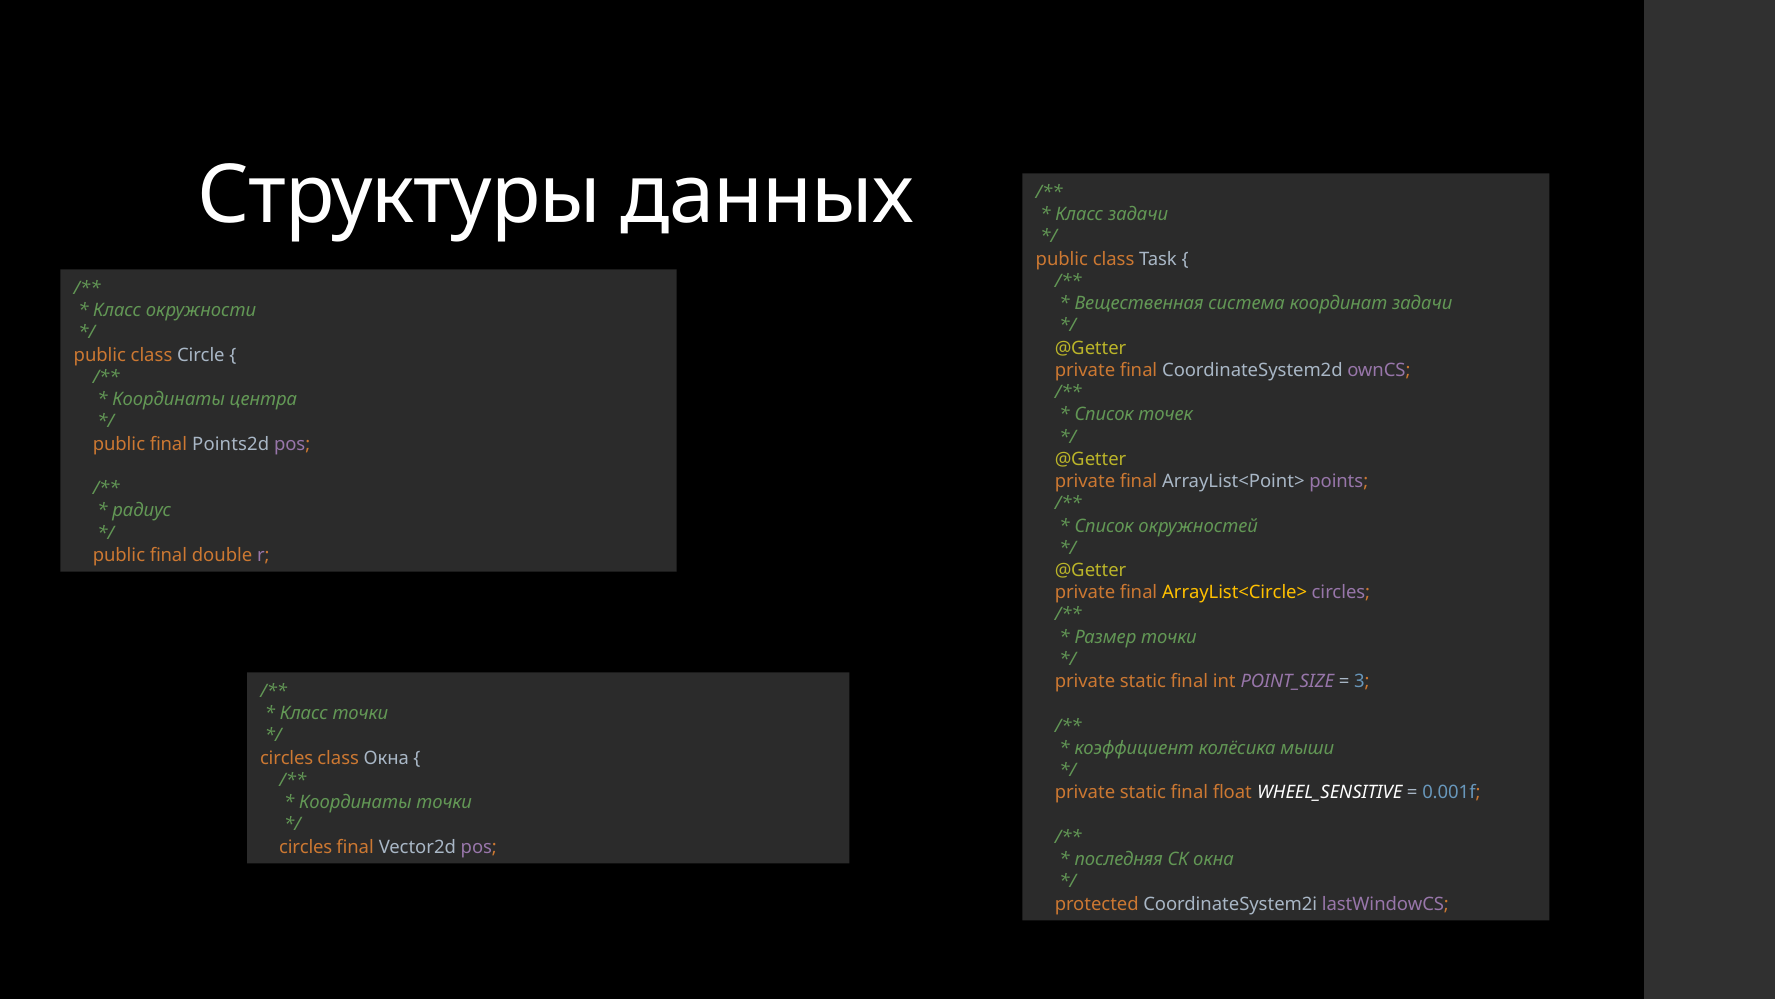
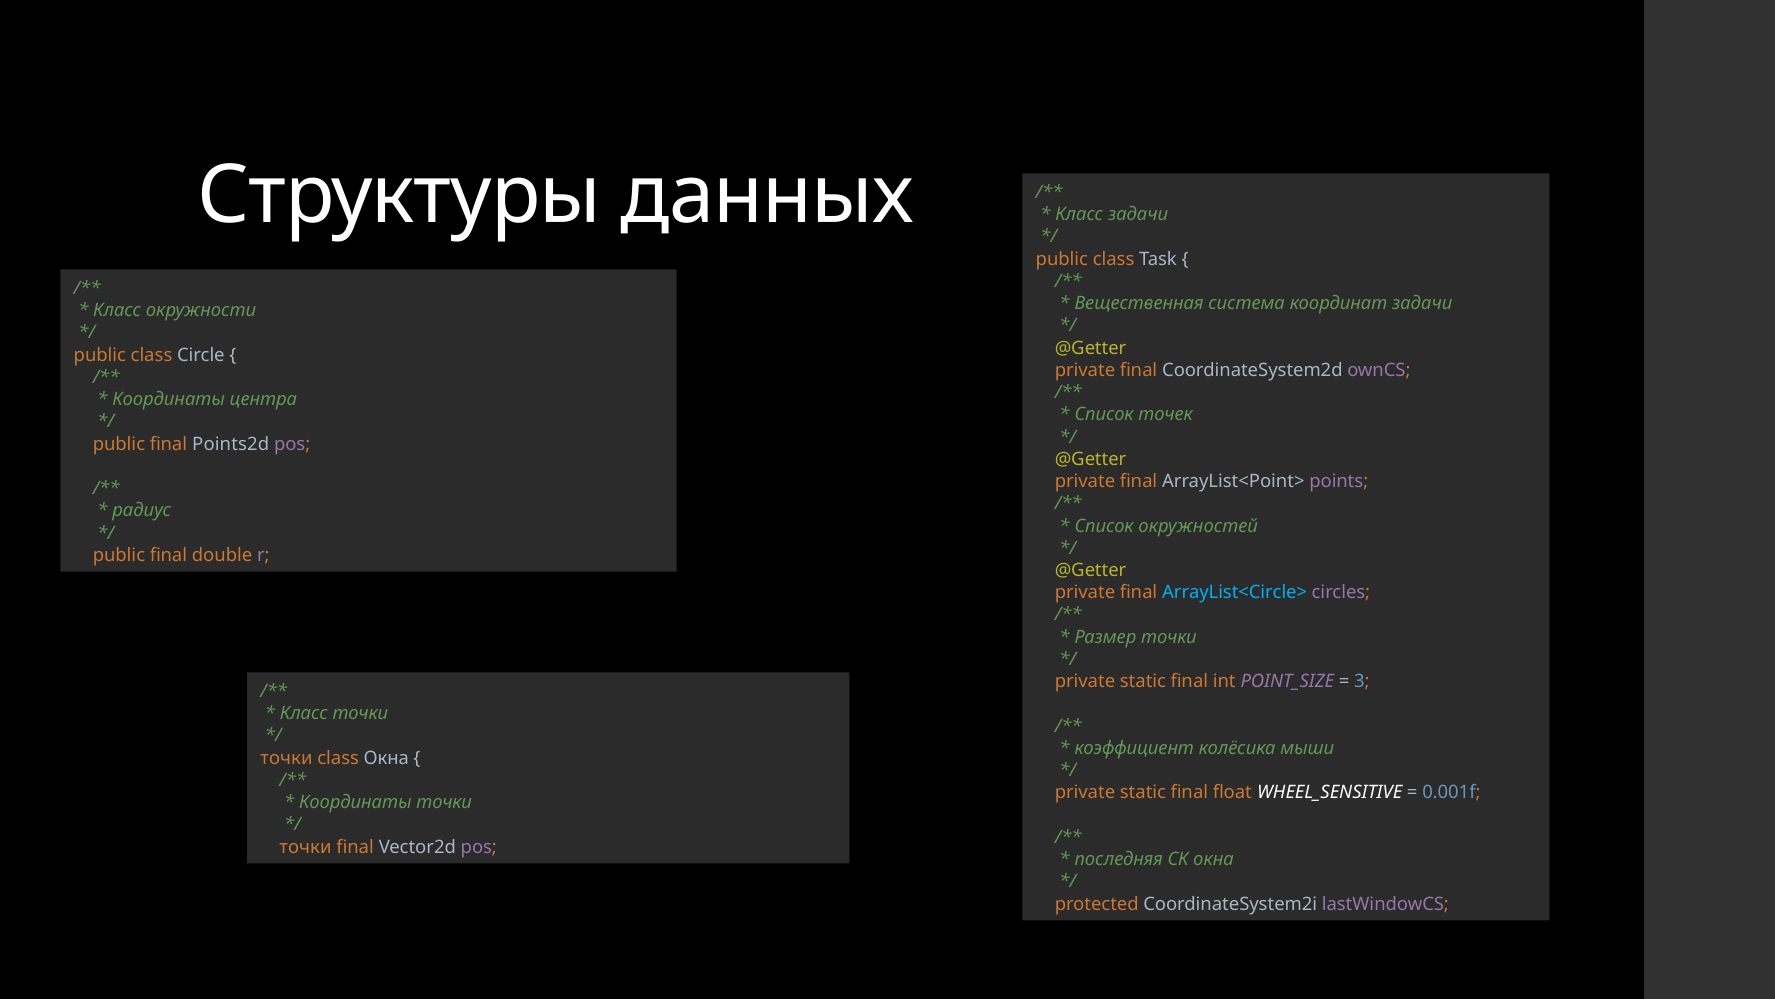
ArrayList<Circle> colour: yellow -> light blue (1235, 592)
circles: circles -> точки (286, 758)
circles: circles -> точки (306, 847)
